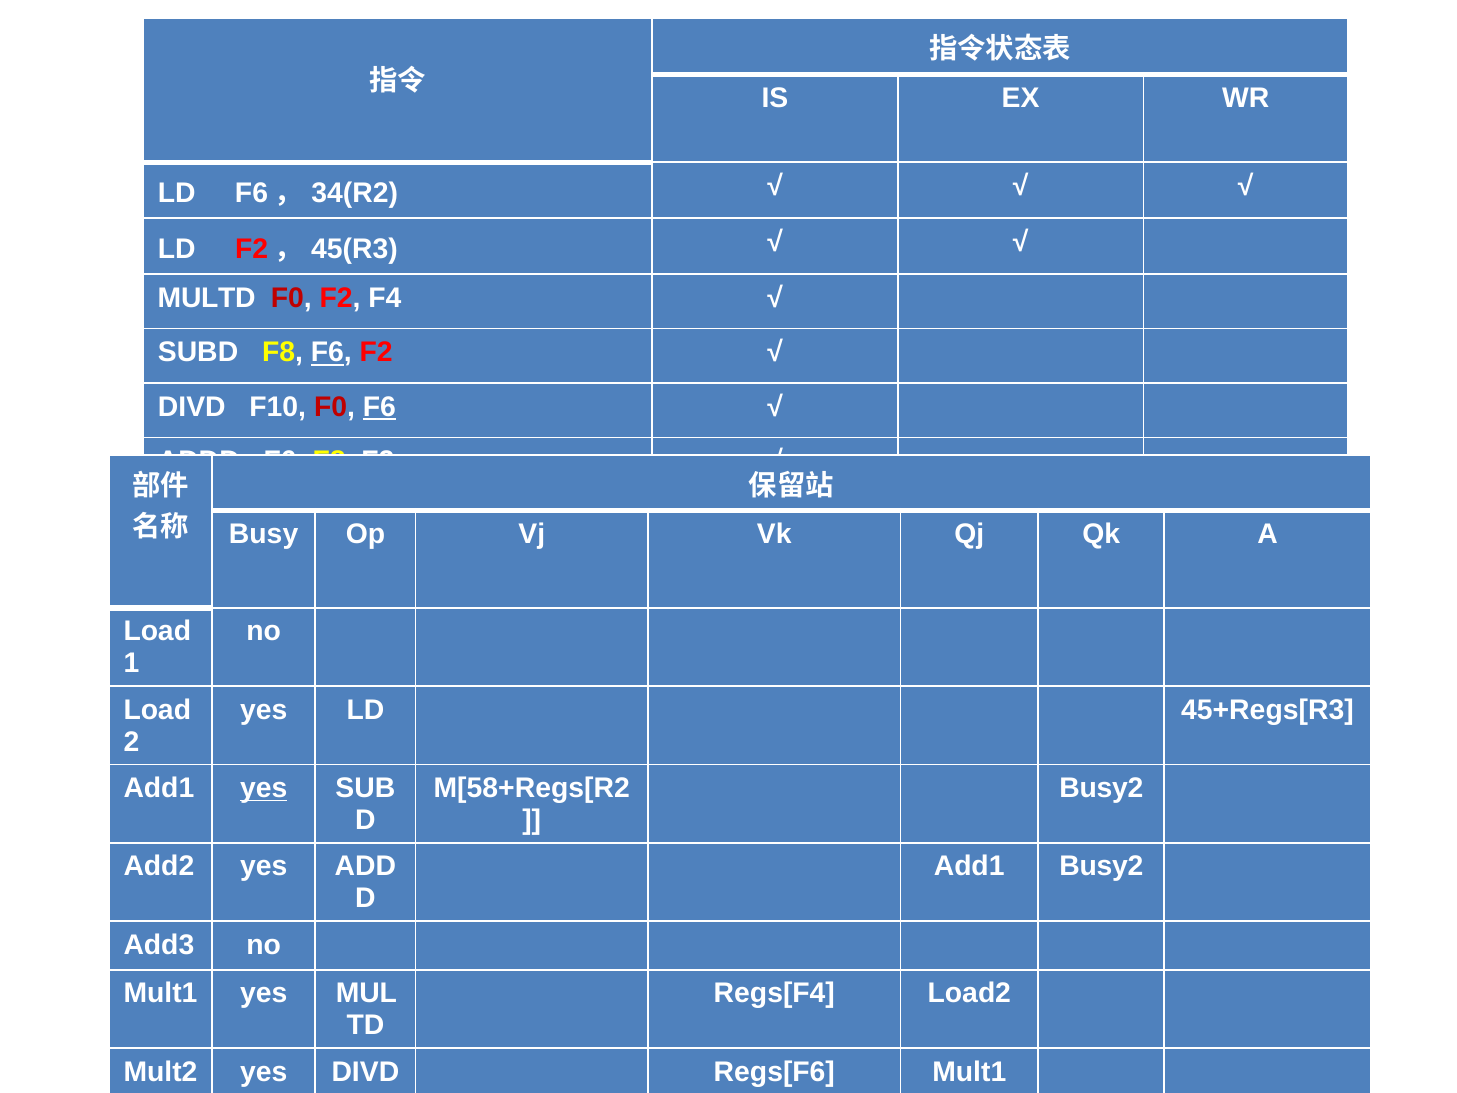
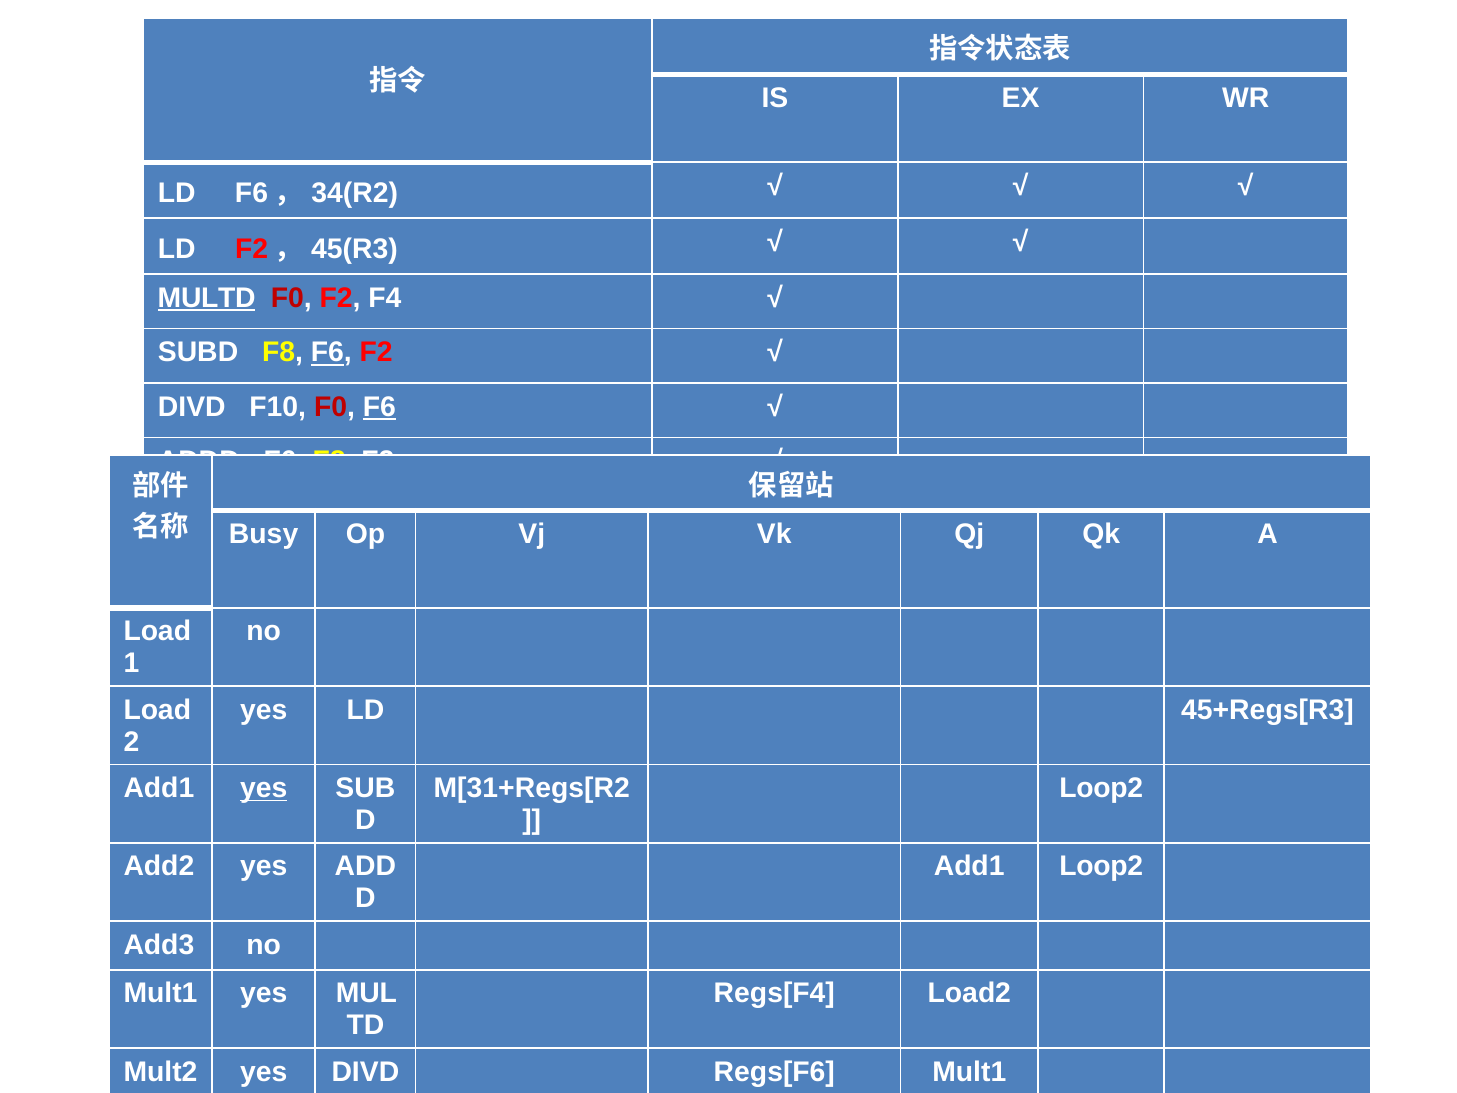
MULTD underline: none -> present (207, 298)
M[58+Regs[R2: M[58+Regs[R2 -> M[31+Regs[R2 (532, 788)
Busy2: Busy2 -> Loop2 (1101, 788)
Add1 Busy2: Busy2 -> Loop2 (1101, 866)
